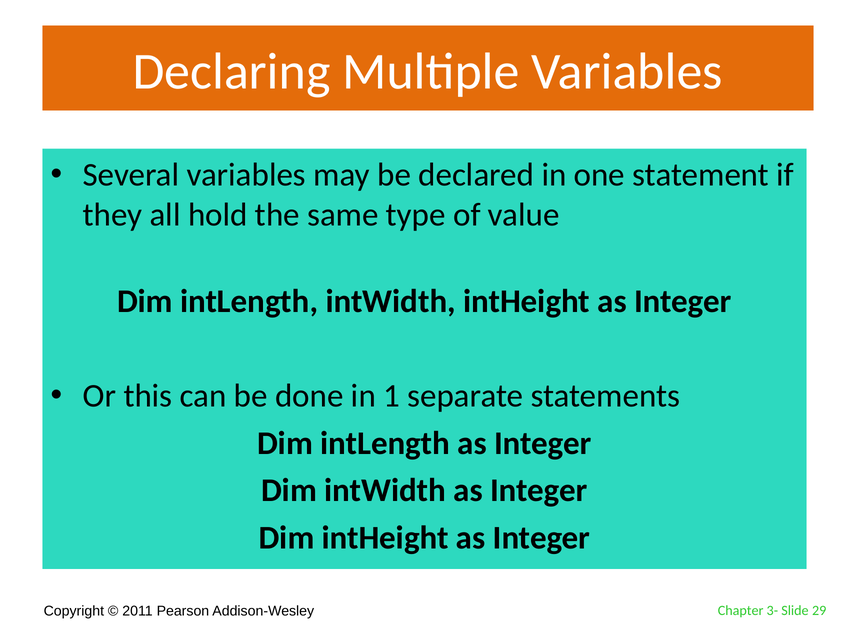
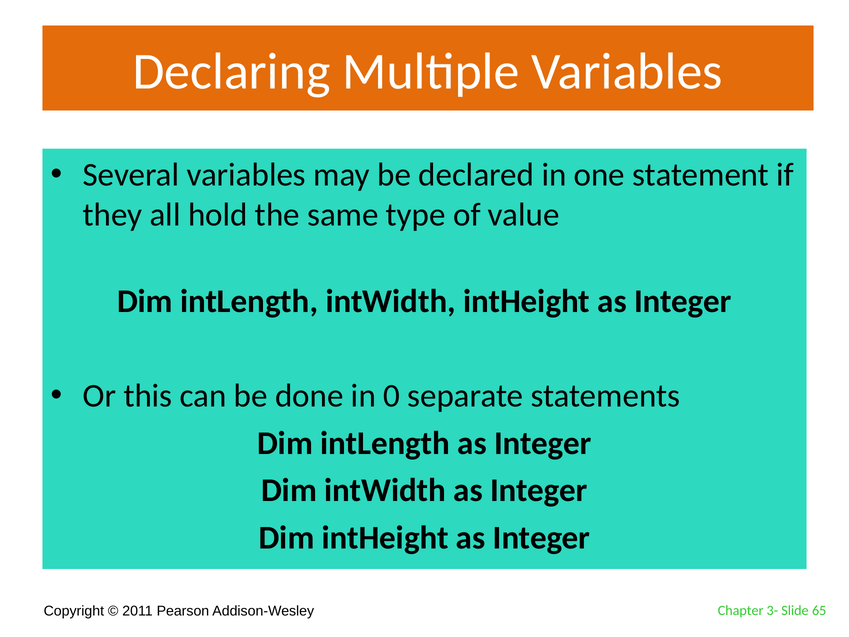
1: 1 -> 0 (392, 396)
29: 29 -> 65 (819, 611)
